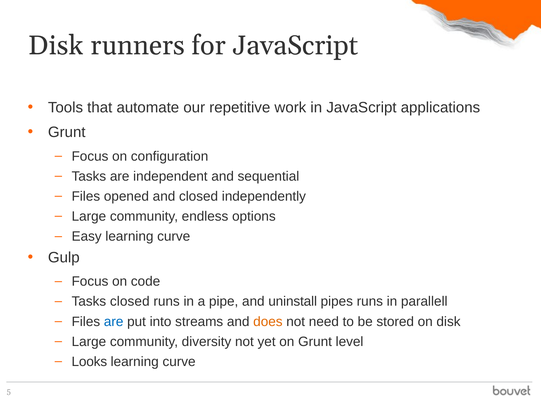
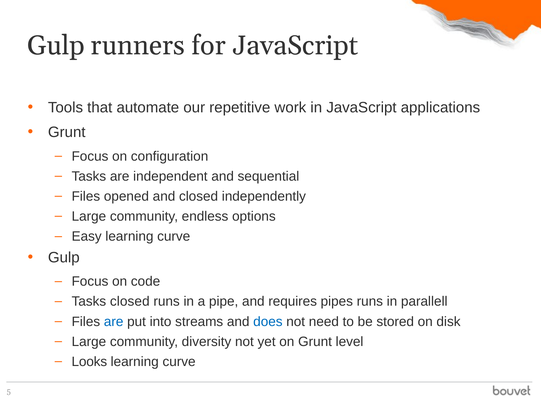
Disk: Disk -> Gulp (56, 45)
uninstall: uninstall -> requires (293, 301)
does colour: orange -> blue (268, 321)
